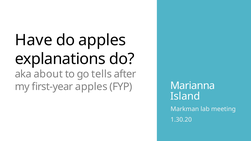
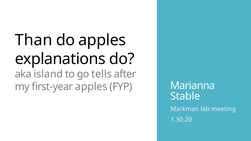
Have: Have -> Than (34, 40)
about: about -> island (48, 74)
Island: Island -> Stable (185, 96)
